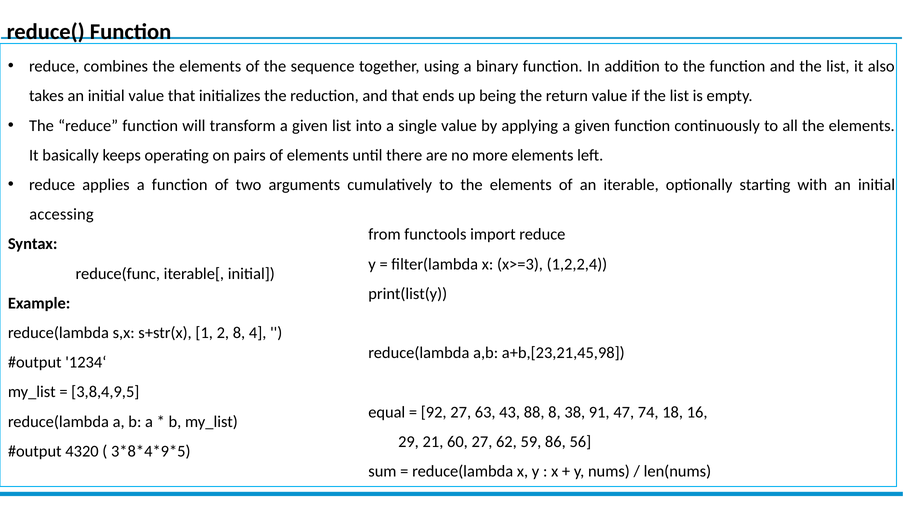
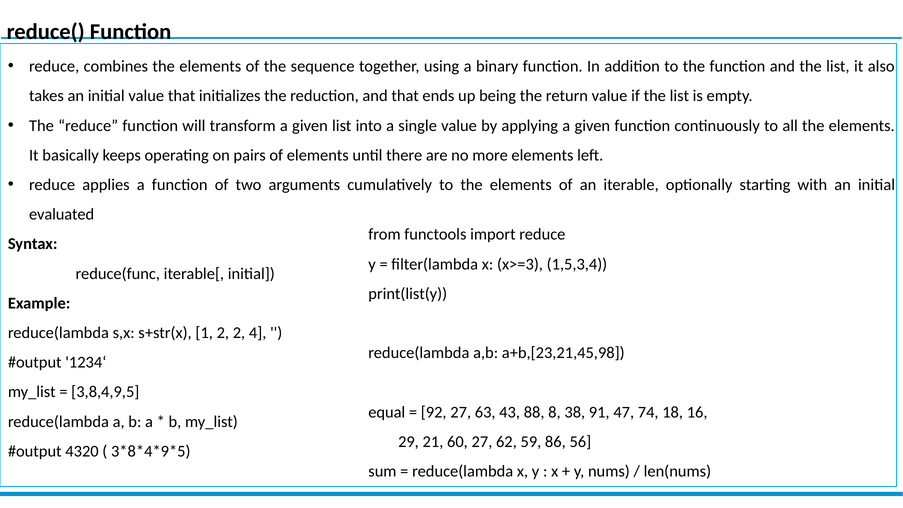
accessing: accessing -> evaluated (62, 214)
1,2,2,4: 1,2,2,4 -> 1,5,3,4 (577, 264)
2 8: 8 -> 2 (239, 333)
